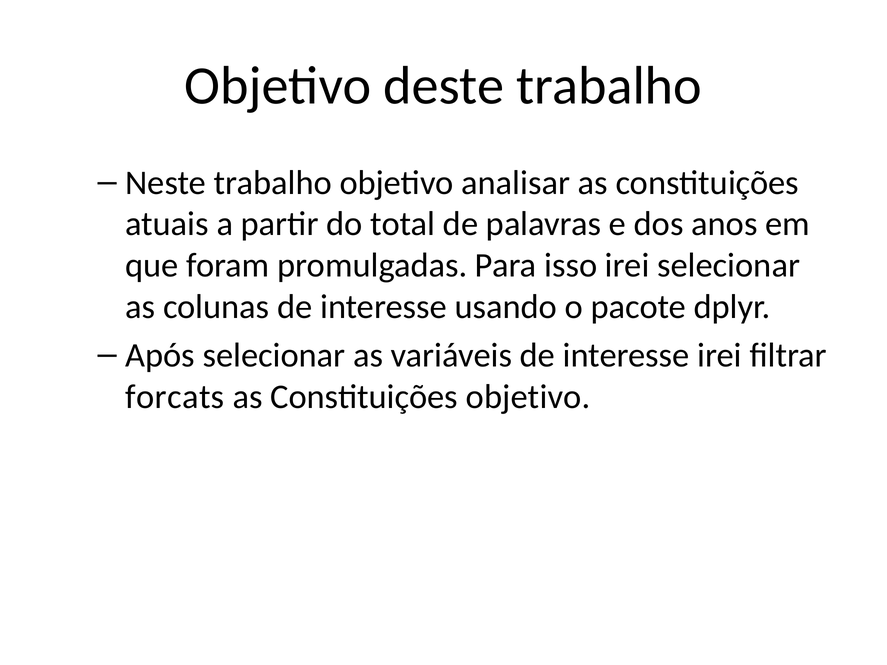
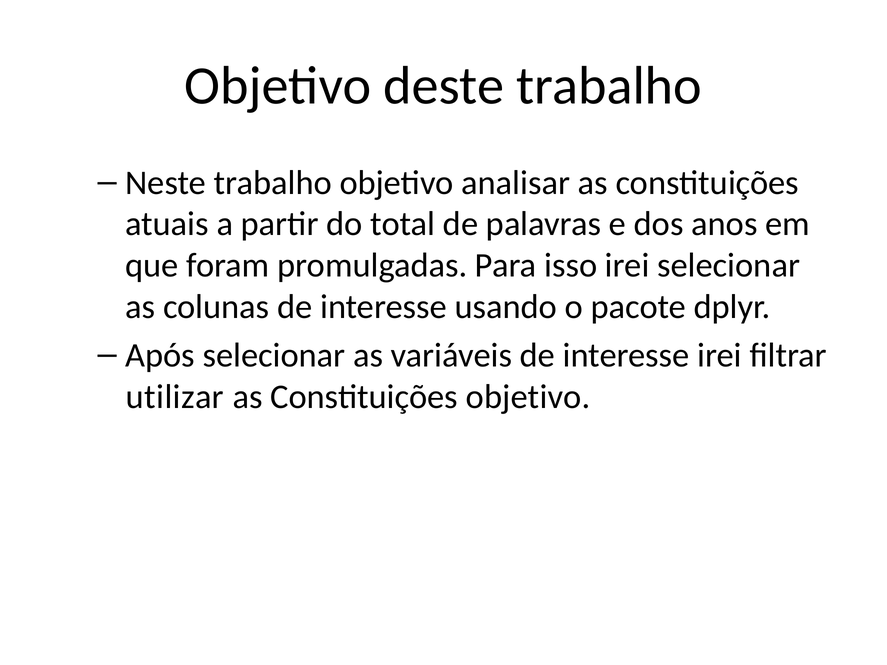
forcats: forcats -> utilizar (175, 397)
